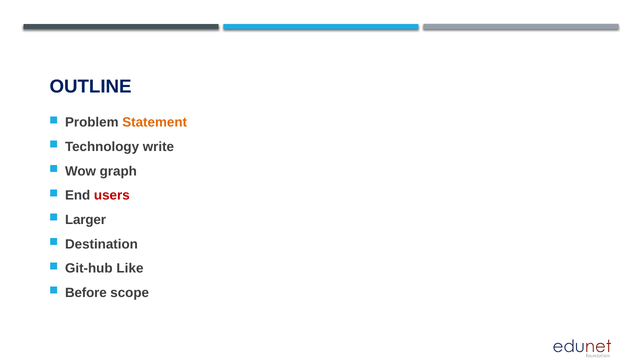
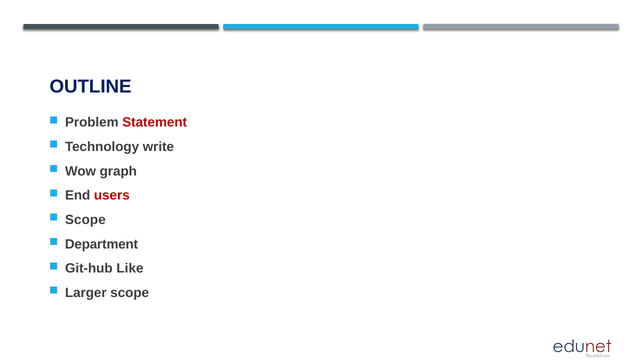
Statement colour: orange -> red (155, 123)
Larger: Larger -> Scope (85, 220)
Destination: Destination -> Department (102, 244)
Before: Before -> Larger (86, 293)
